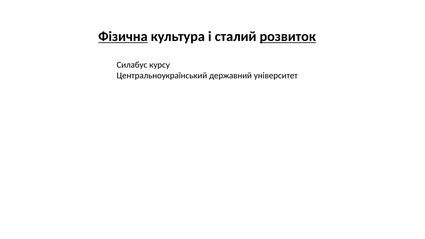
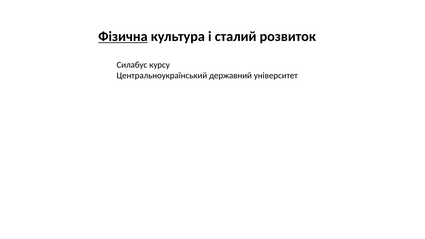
розвиток underline: present -> none (288, 37)
